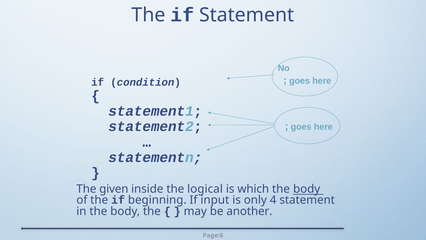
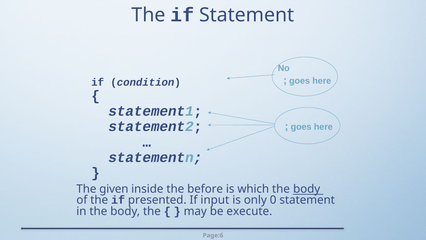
logical: logical -> before (205, 189)
beginning: beginning -> presented (157, 200)
4: 4 -> 0 (273, 200)
another: another -> execute (249, 211)
